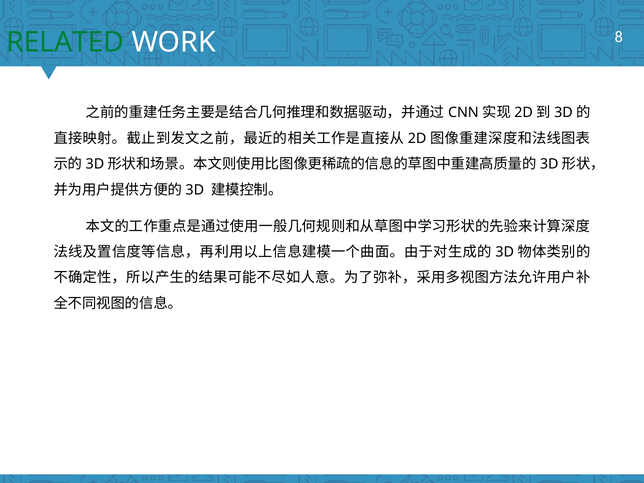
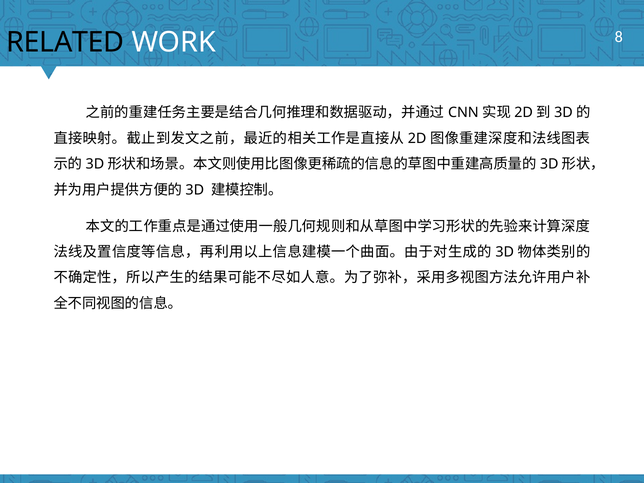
RELATED colour: green -> black (65, 42)
